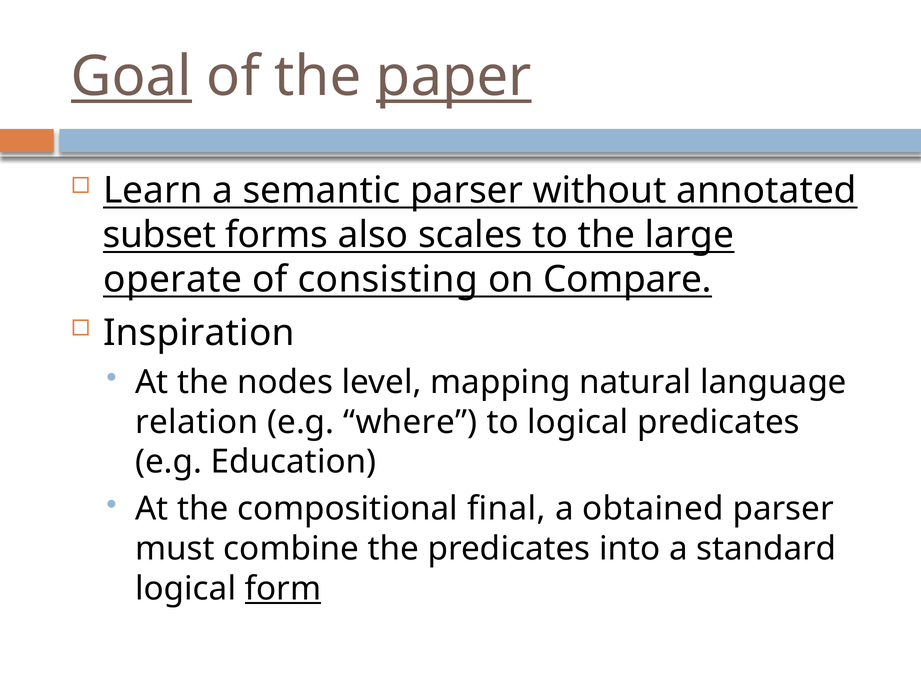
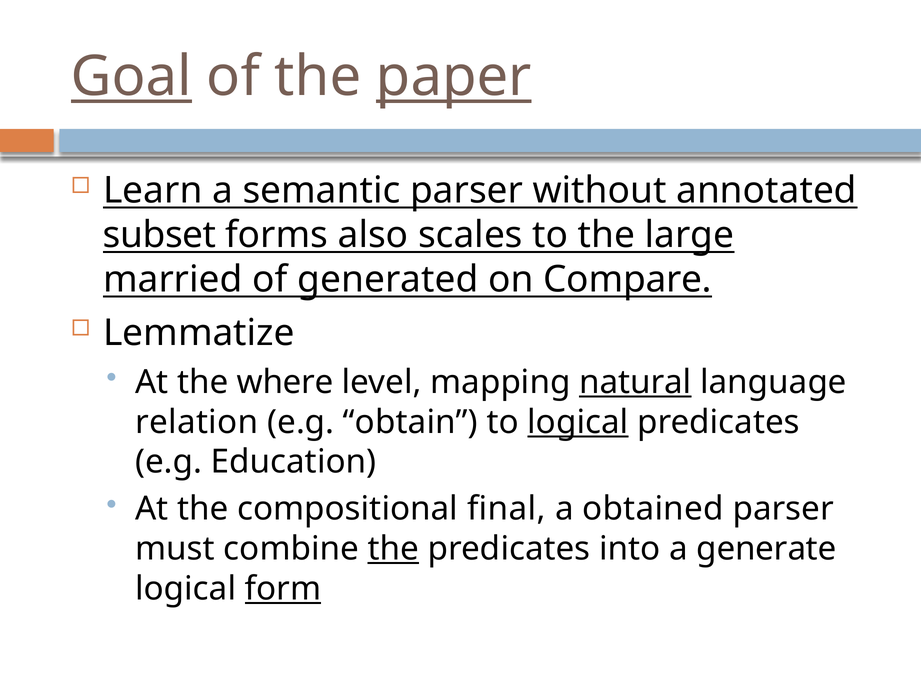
operate: operate -> married (173, 280)
consisting: consisting -> generated (388, 280)
Inspiration: Inspiration -> Lemmatize (199, 333)
nodes: nodes -> where (285, 382)
natural underline: none -> present (635, 382)
where: where -> obtain (410, 422)
logical underline: none -> present (578, 422)
the underline: none -> present (393, 549)
standard: standard -> generate (766, 549)
